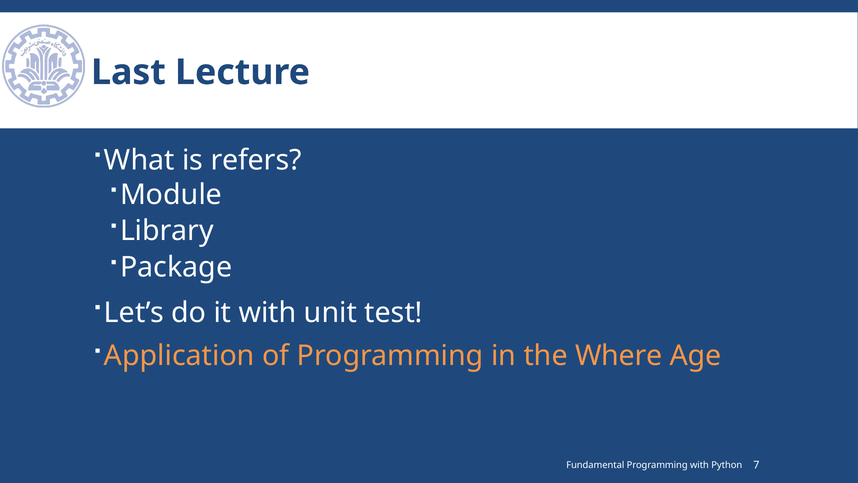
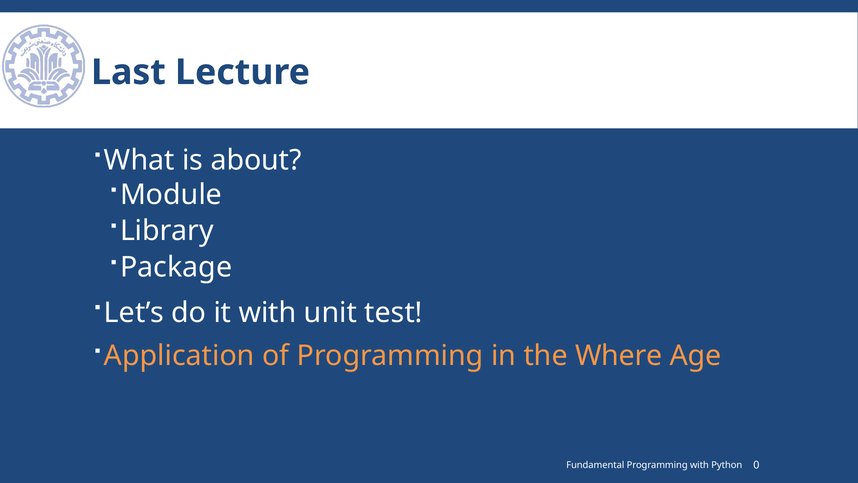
refers: refers -> about (256, 160)
7: 7 -> 0 (756, 465)
